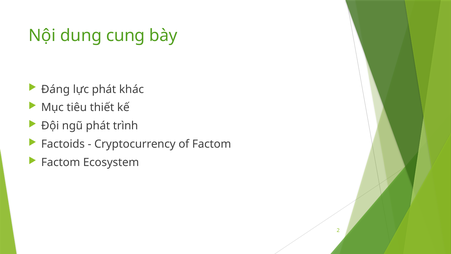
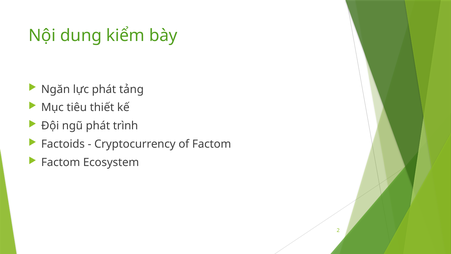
cung: cung -> kiểm (126, 36)
Đáng: Đáng -> Ngăn (56, 89)
khác: khác -> tảng (131, 89)
